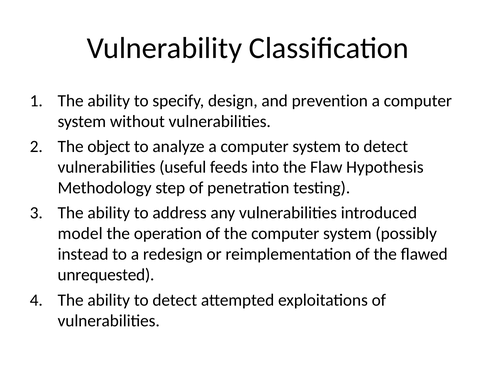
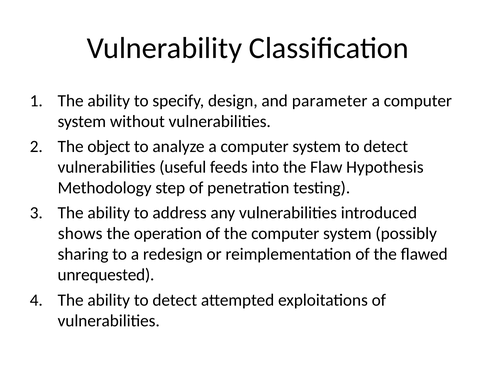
prevention: prevention -> parameter (330, 101)
model: model -> shows (80, 234)
instead: instead -> sharing (83, 254)
